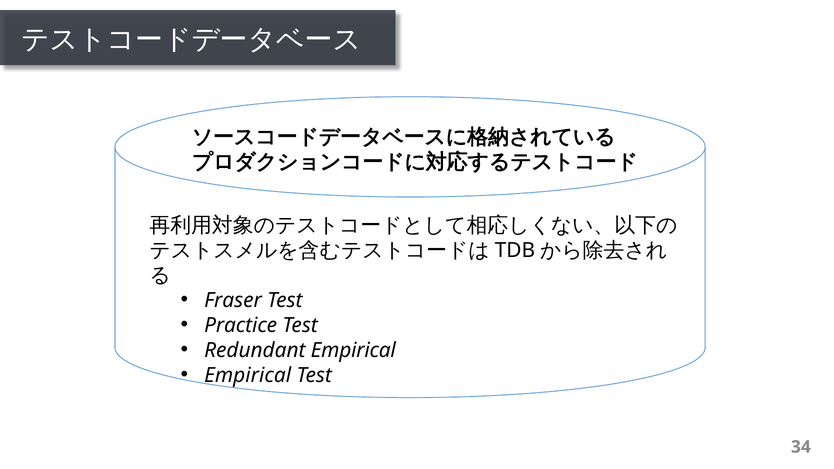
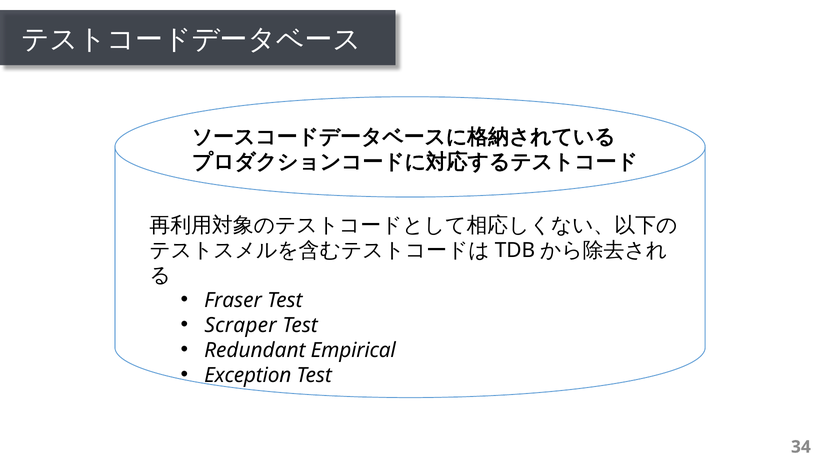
Practice: Practice -> Scraper (241, 325)
Empirical: Empirical -> Exception (248, 375)
